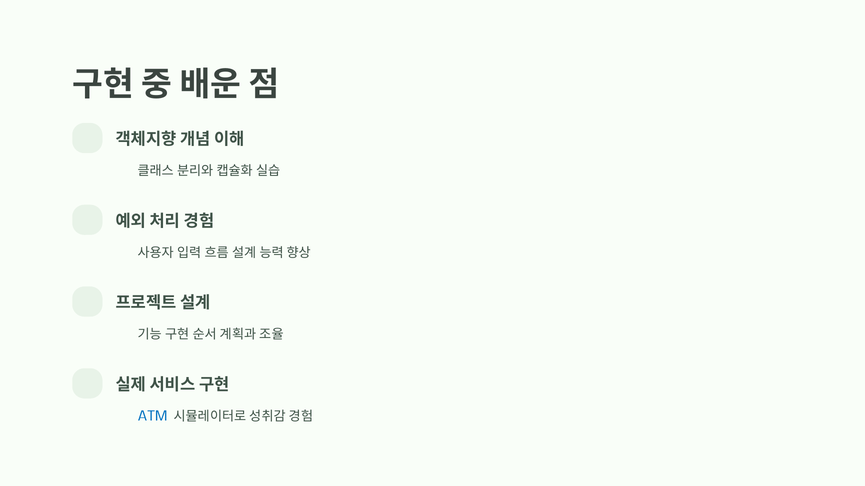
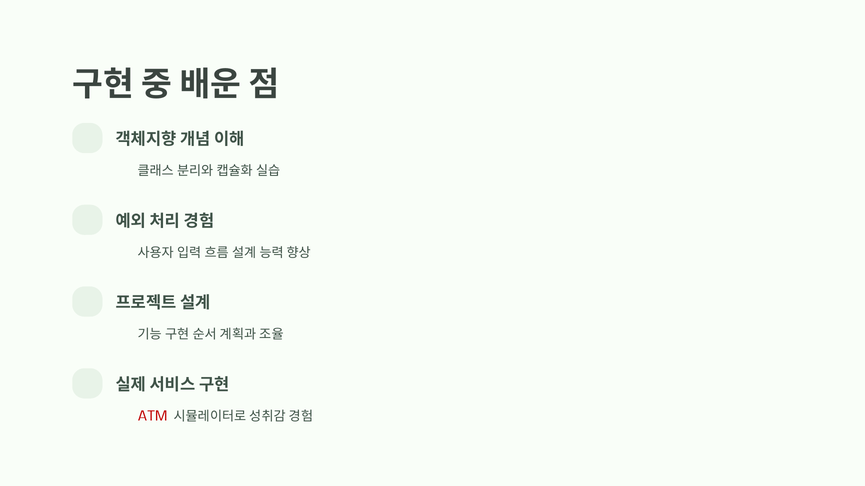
ATM colour: blue -> red (153, 417)
